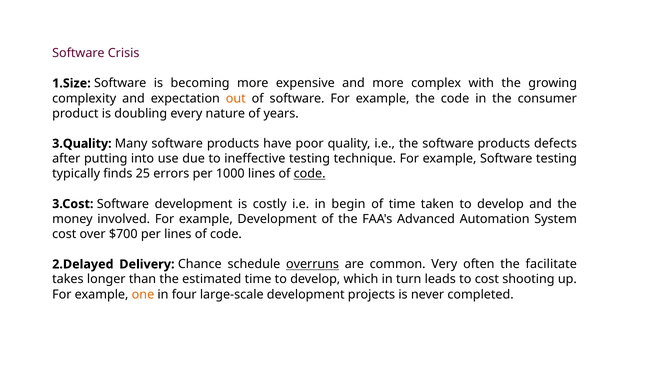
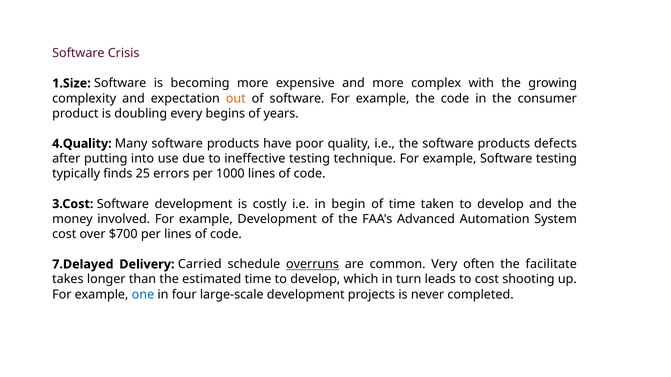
nature: nature -> begins (225, 114)
3.Quality: 3.Quality -> 4.Quality (82, 144)
code underline: present -> none (310, 174)
2.Delayed: 2.Delayed -> 7.Delayed (83, 265)
Chance: Chance -> Carried (200, 265)
one colour: orange -> blue (143, 295)
